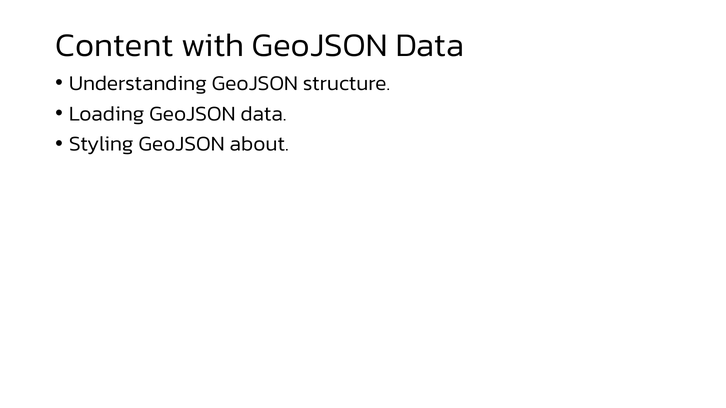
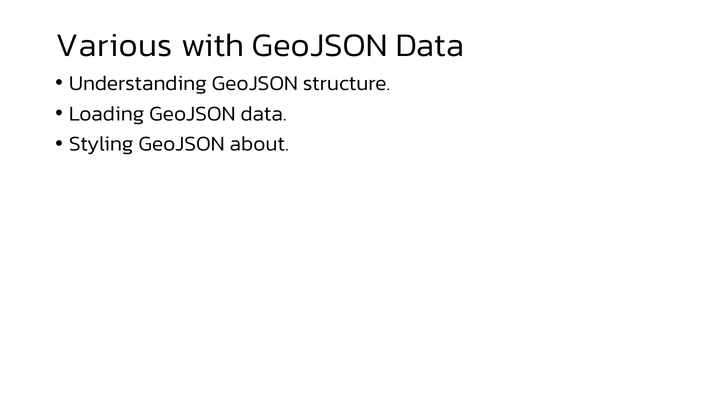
Content: Content -> Various (114, 45)
